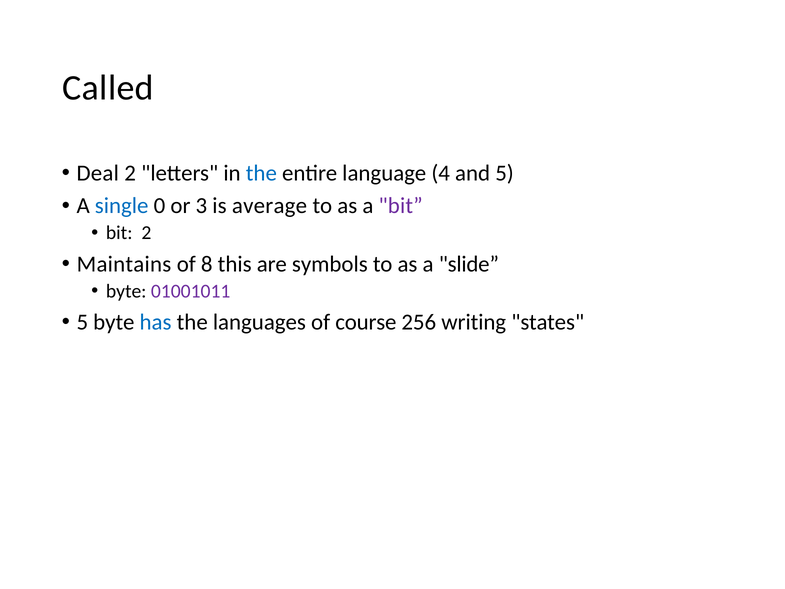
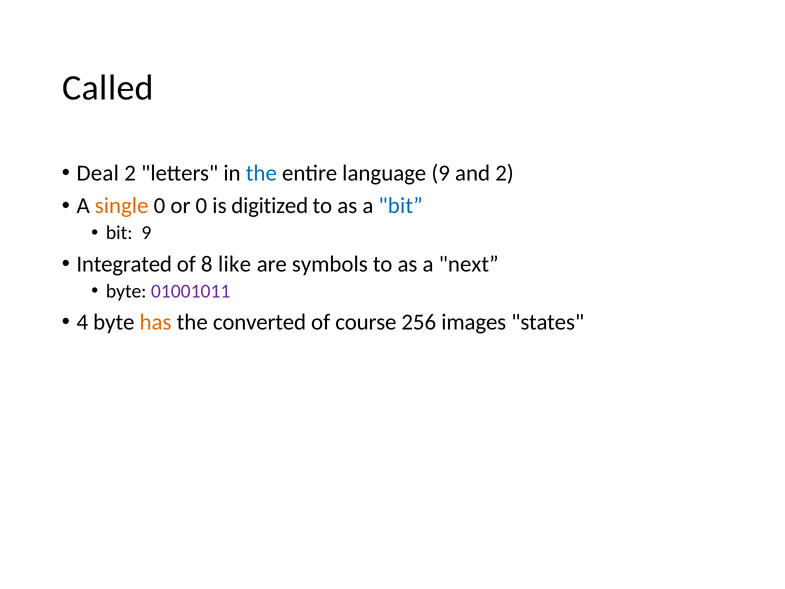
language 4: 4 -> 9 (441, 173)
and 5: 5 -> 2 (505, 173)
single colour: blue -> orange (122, 206)
or 3: 3 -> 0 (201, 206)
average: average -> digitized (270, 206)
bit colour: purple -> blue (401, 206)
bit 2: 2 -> 9 (146, 233)
Maintains: Maintains -> Integrated (124, 264)
this: this -> like (235, 264)
slide: slide -> next (469, 264)
5: 5 -> 4 (82, 322)
has colour: blue -> orange (156, 322)
languages: languages -> converted (259, 322)
writing: writing -> images (474, 322)
